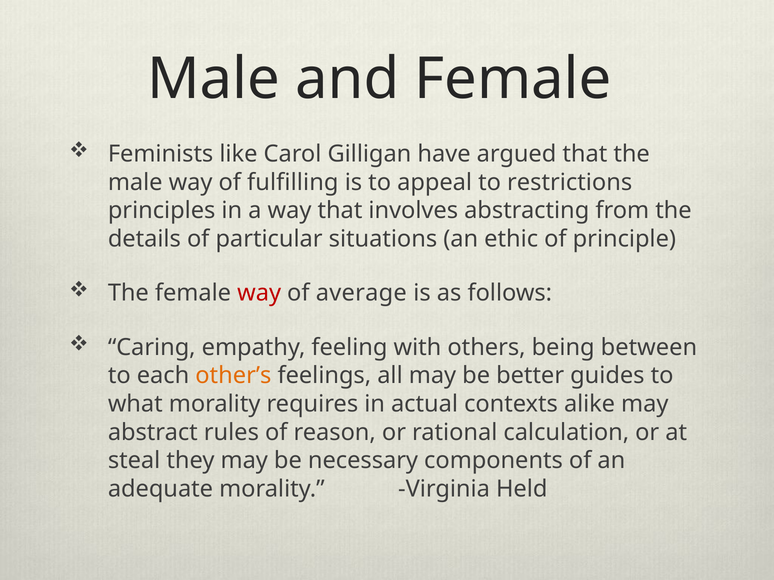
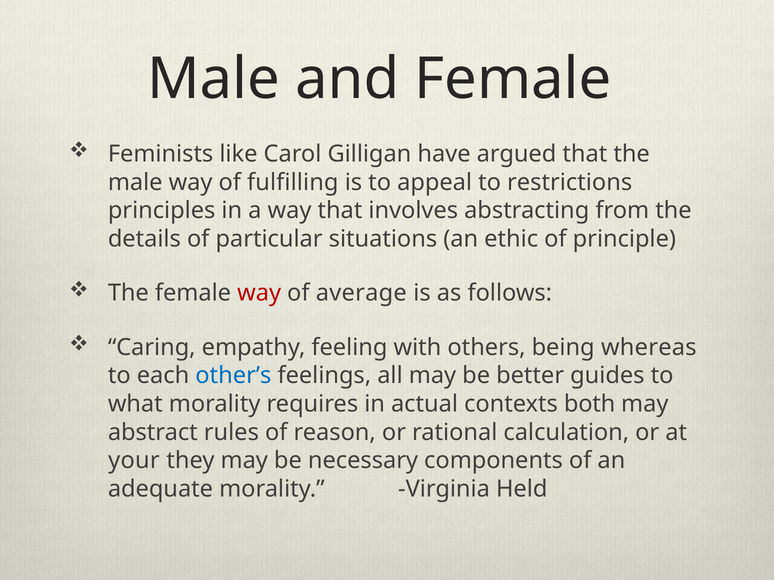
between: between -> whereas (649, 348)
other’s colour: orange -> blue (233, 376)
alike: alike -> both (590, 404)
steal: steal -> your (134, 461)
